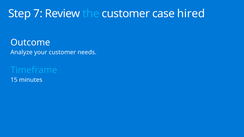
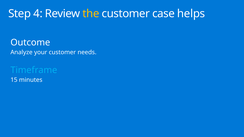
7: 7 -> 4 (38, 14)
the colour: light blue -> yellow (91, 14)
hired: hired -> helps (191, 14)
